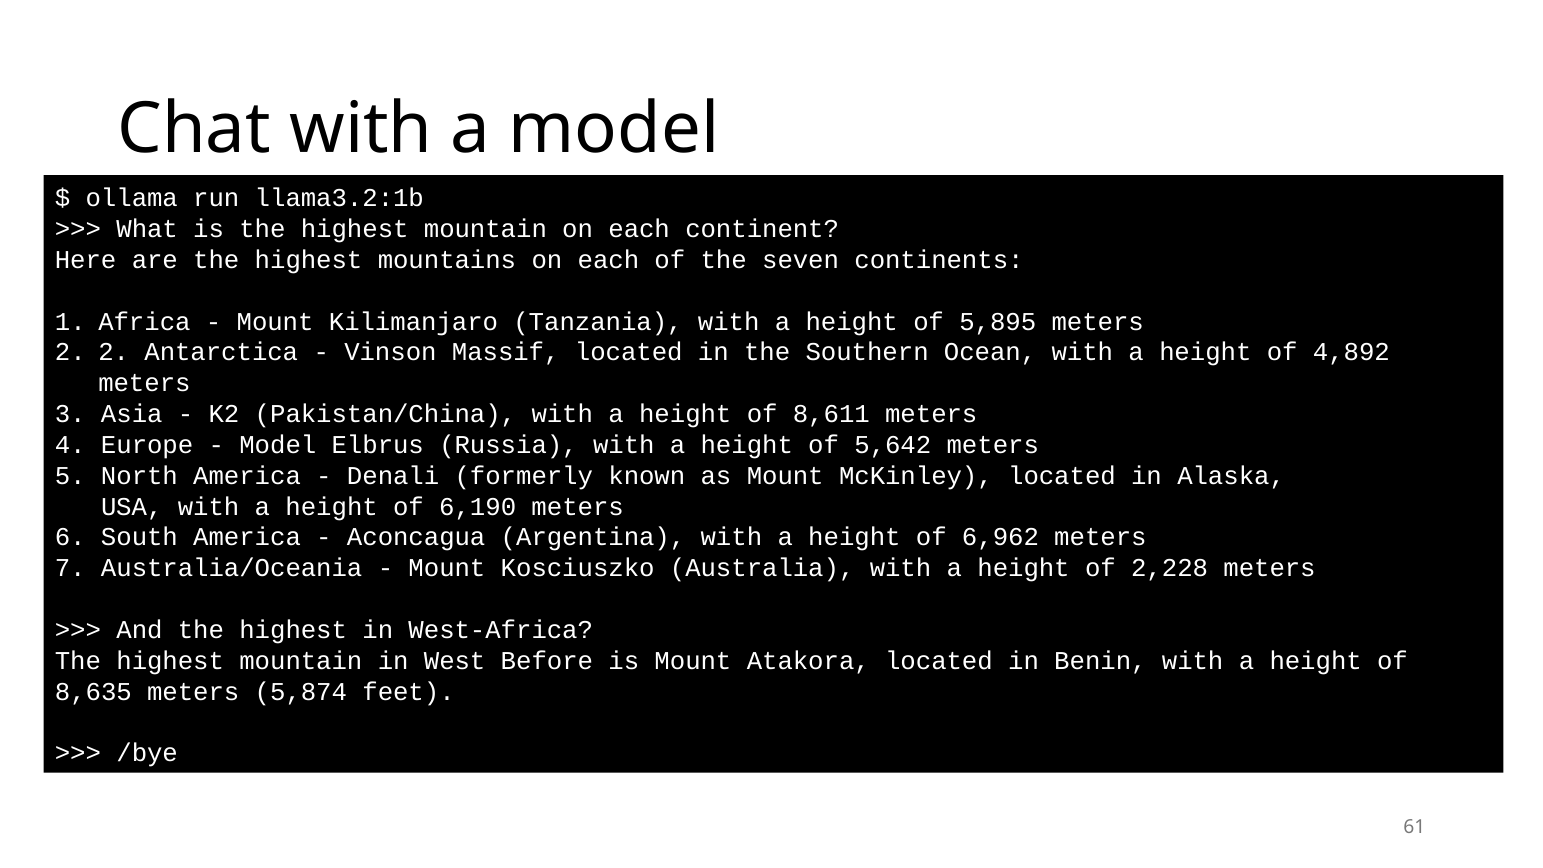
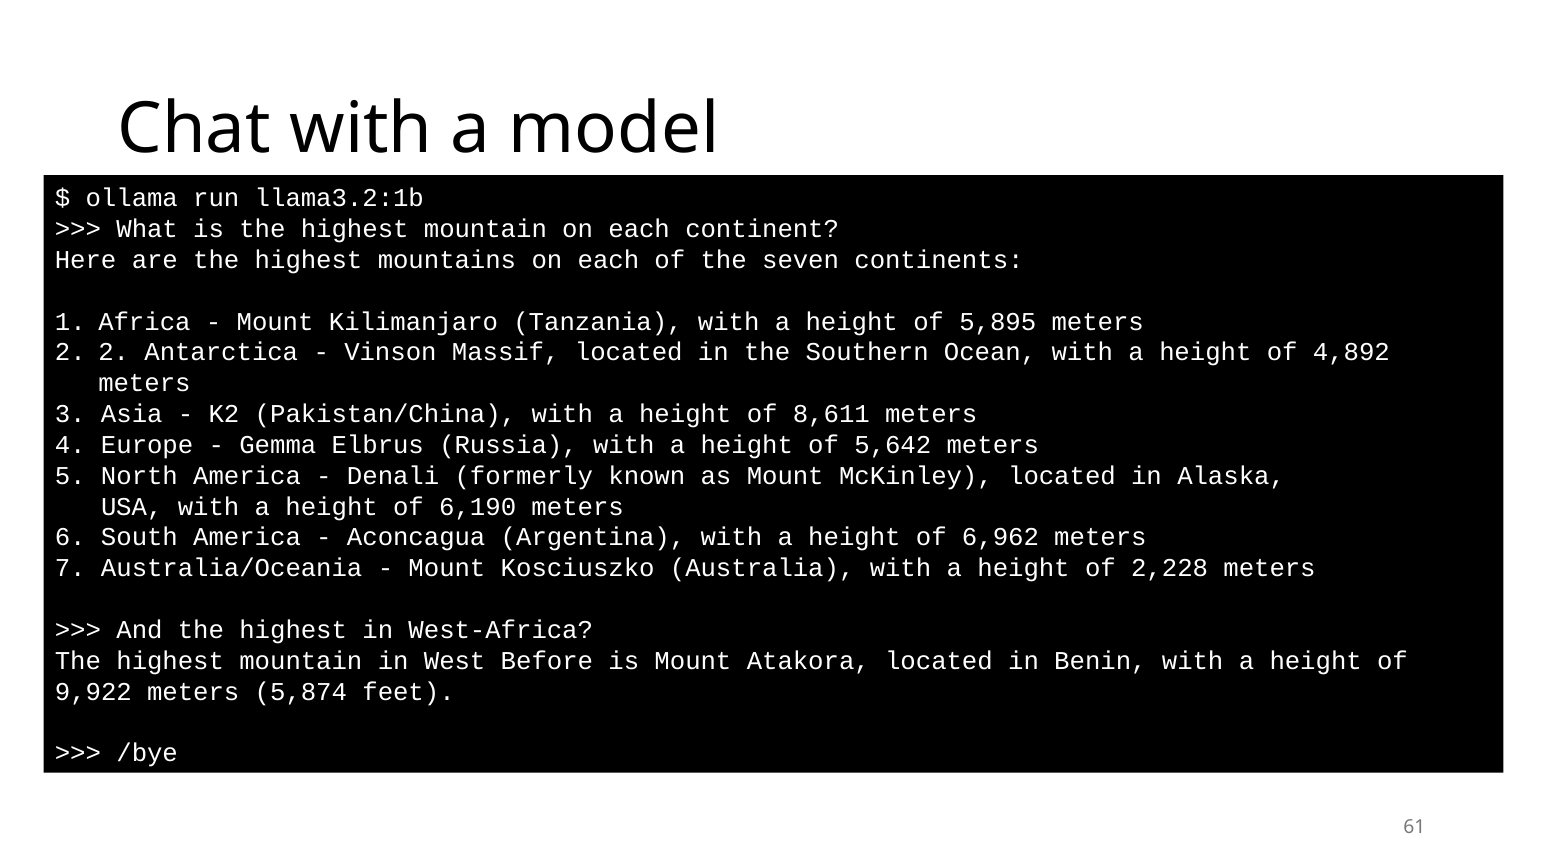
Model: Model -> Gemma (278, 445)
8,635: 8,635 -> 9,922 (93, 692)
